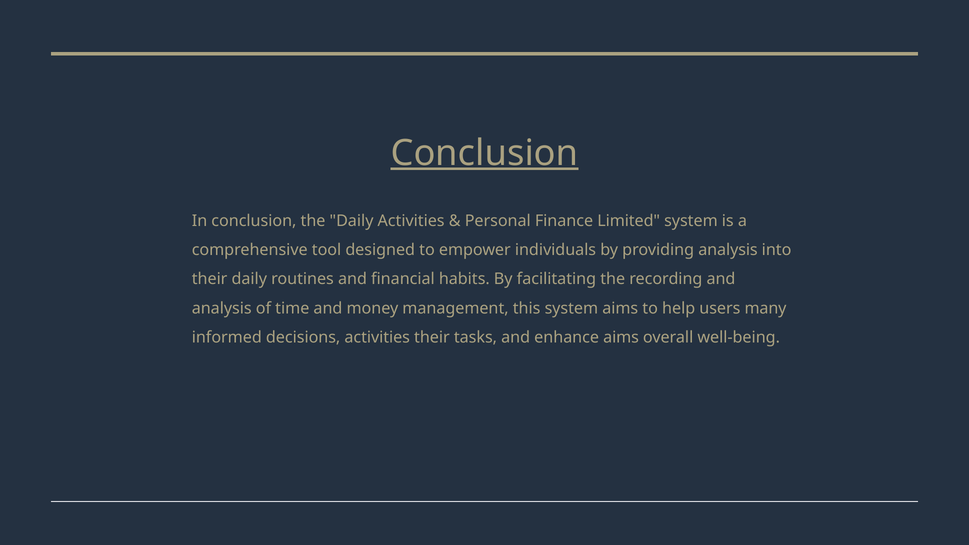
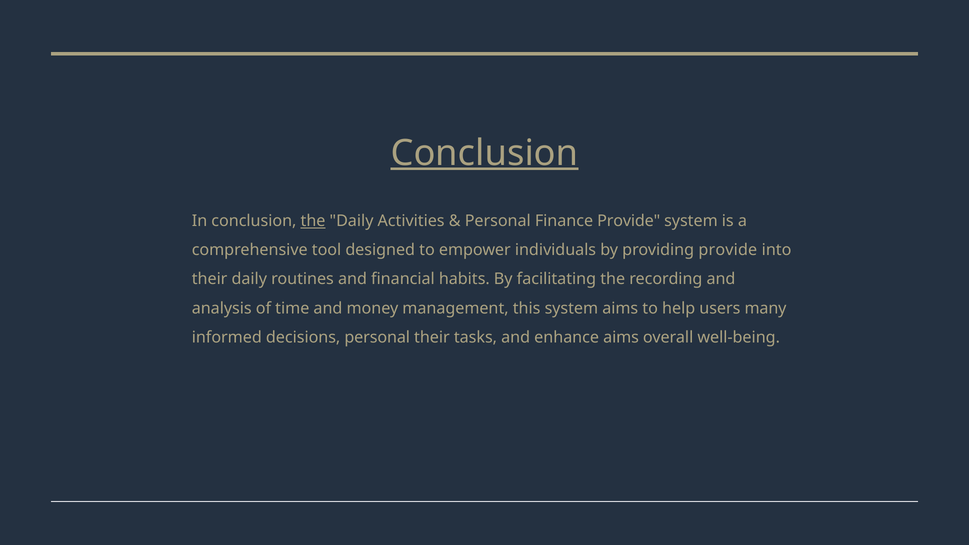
the underline: none -> present (313, 221)
Finance Limited: Limited -> Provide (629, 221)
providing analysis: analysis -> provide (728, 250)
decisions activities: activities -> personal (377, 337)
